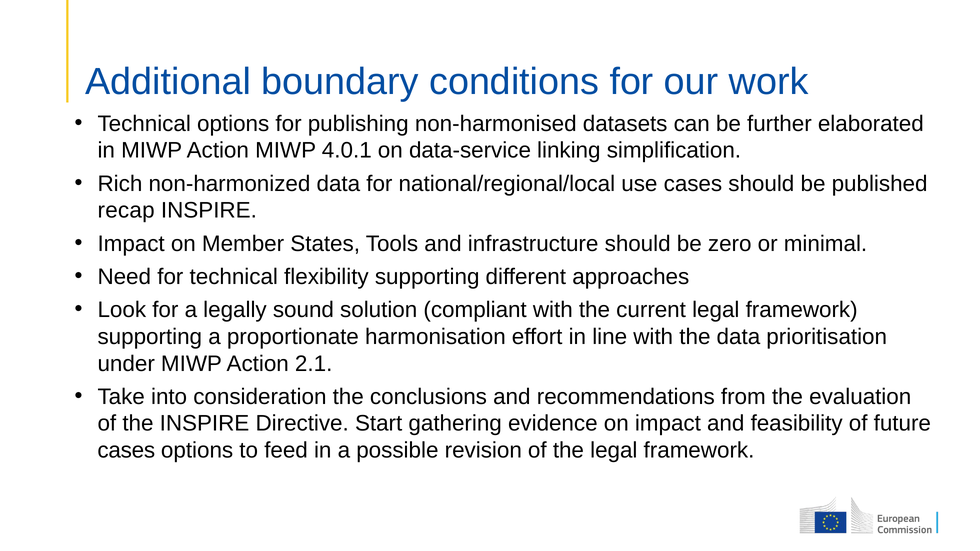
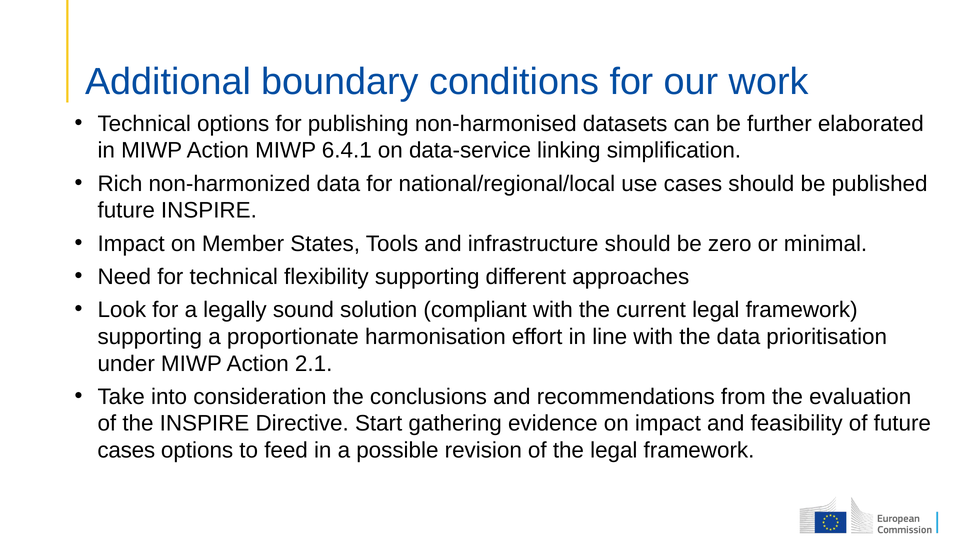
4.0.1: 4.0.1 -> 6.4.1 (347, 151)
recap: recap -> future (126, 211)
